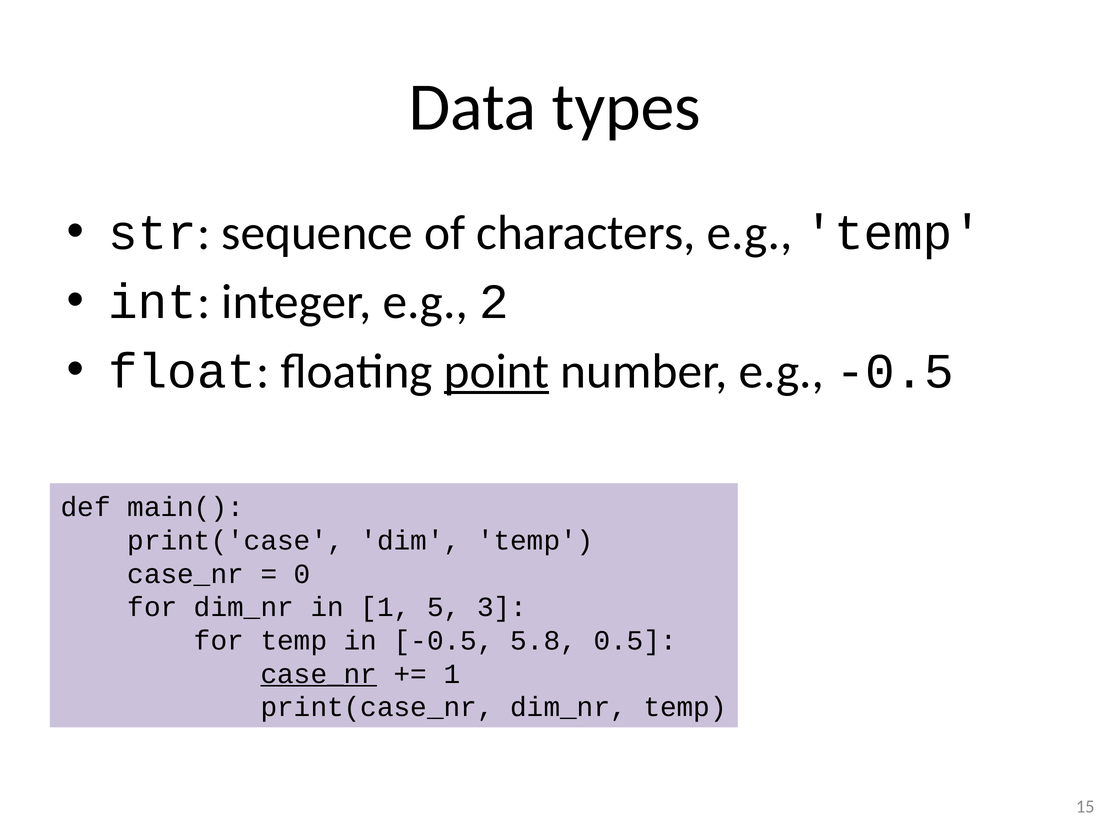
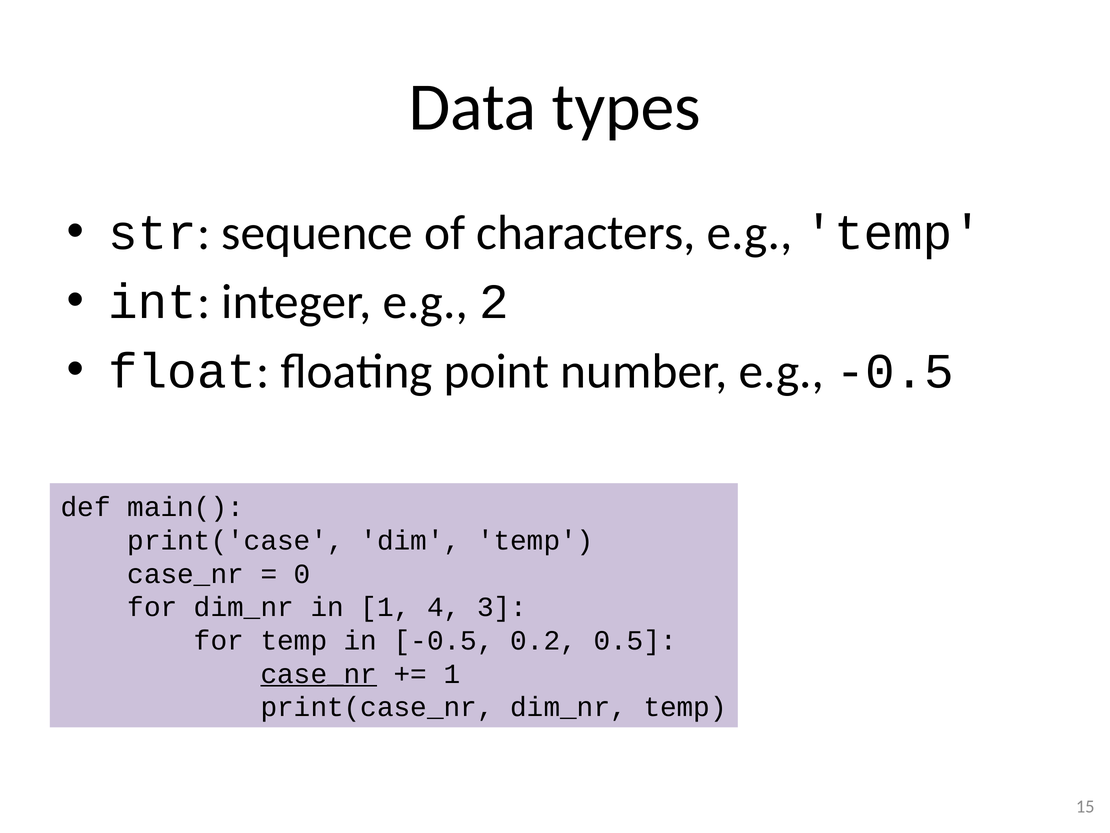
point underline: present -> none (497, 371)
5: 5 -> 4 (444, 607)
5.8: 5.8 -> 0.2 (544, 640)
